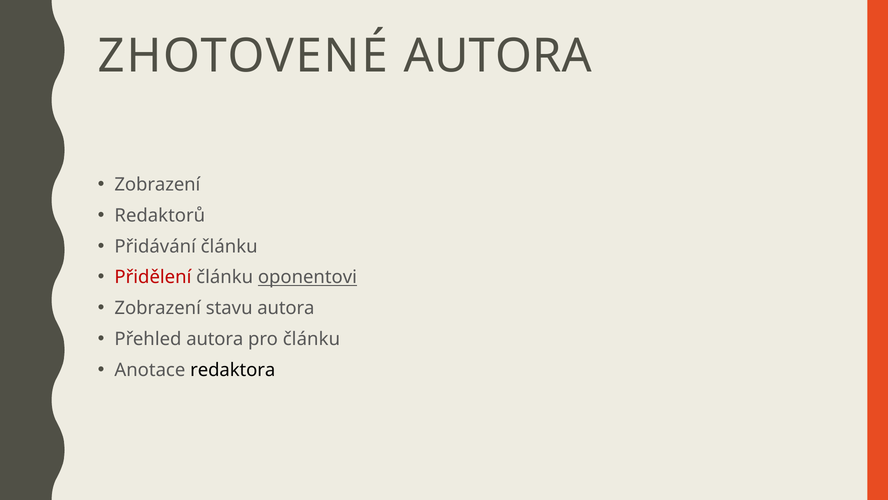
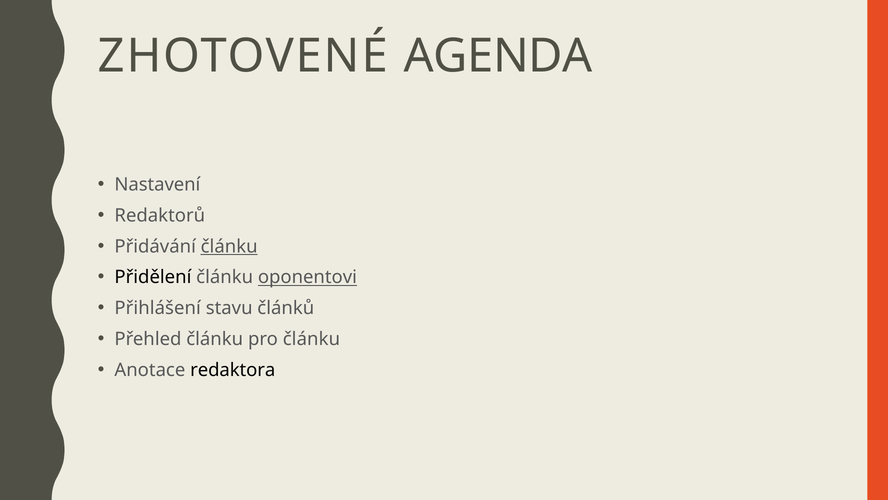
ZHOTOVENÉ AUTORA: AUTORA -> AGENDA (498, 56)
Zobrazení: Zobrazení -> Nastavení (157, 184)
článku underline: none -> present (229, 246)
Přidělení colour: red -> black (153, 277)
Zobrazení: Zobrazení -> Přihlášení (158, 308)
stavu autora: autora -> článků (286, 308)
Přehled autora: autora -> článku (215, 339)
